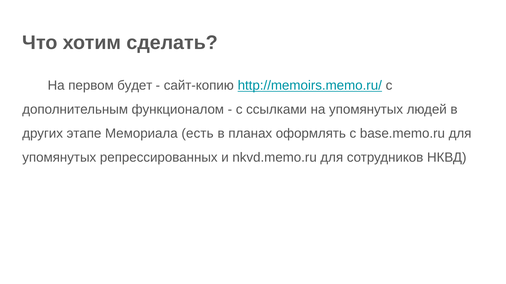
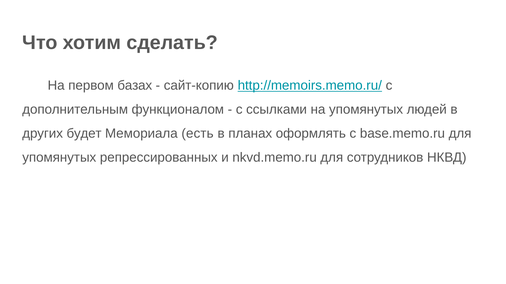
будет: будет -> базах (135, 86)
этапе: этапе -> будет (84, 134)
